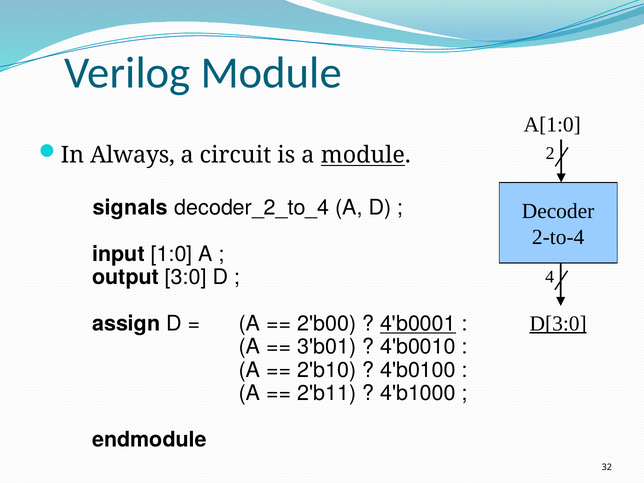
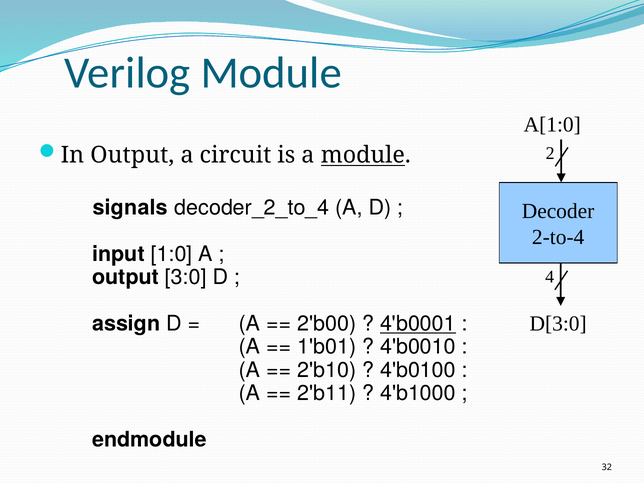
In Always: Always -> Output (132, 155)
D[3:0 underline: present -> none (558, 323)
3'b01: 3'b01 -> 1'b01 (327, 347)
